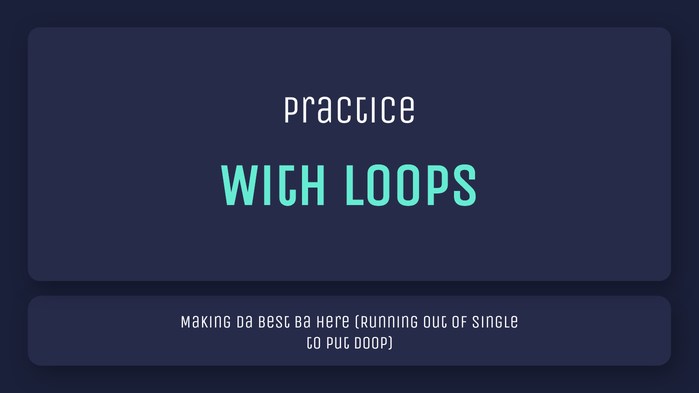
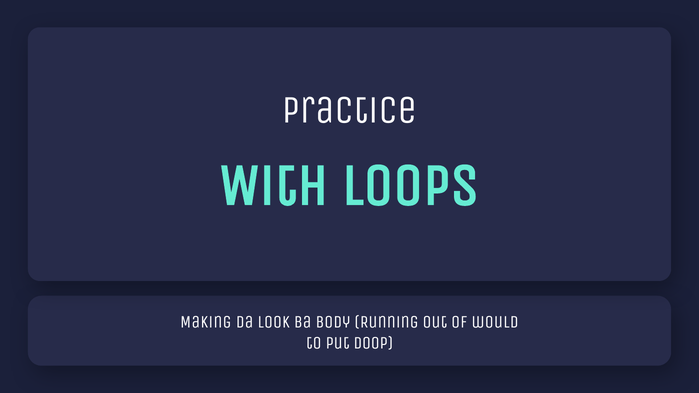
best: best -> look (274, 322)
here: here -> body (333, 322)
single: single -> would (495, 322)
